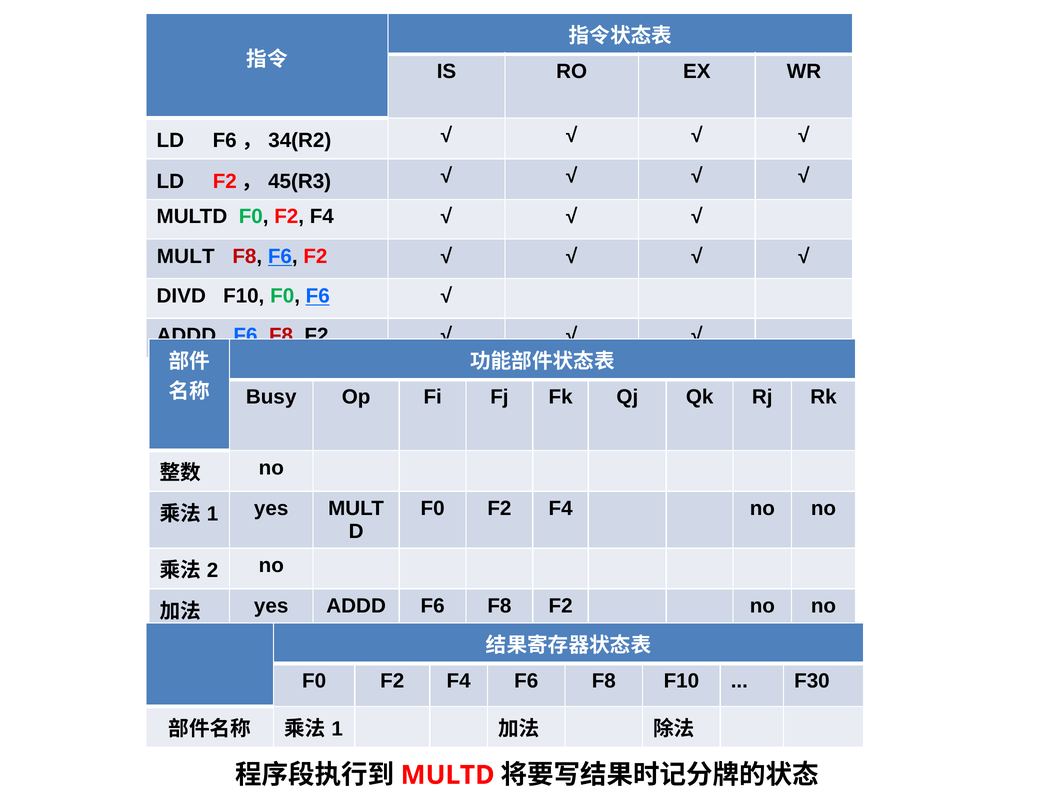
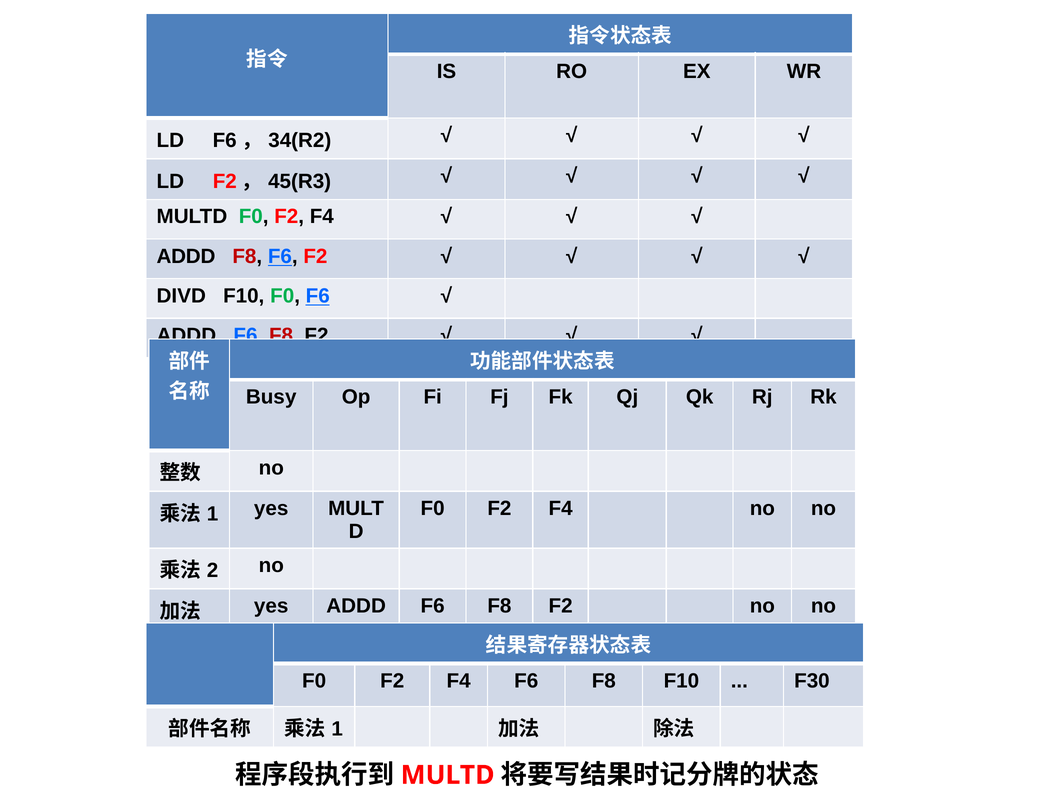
MULT: MULT -> ADDD (186, 256)
